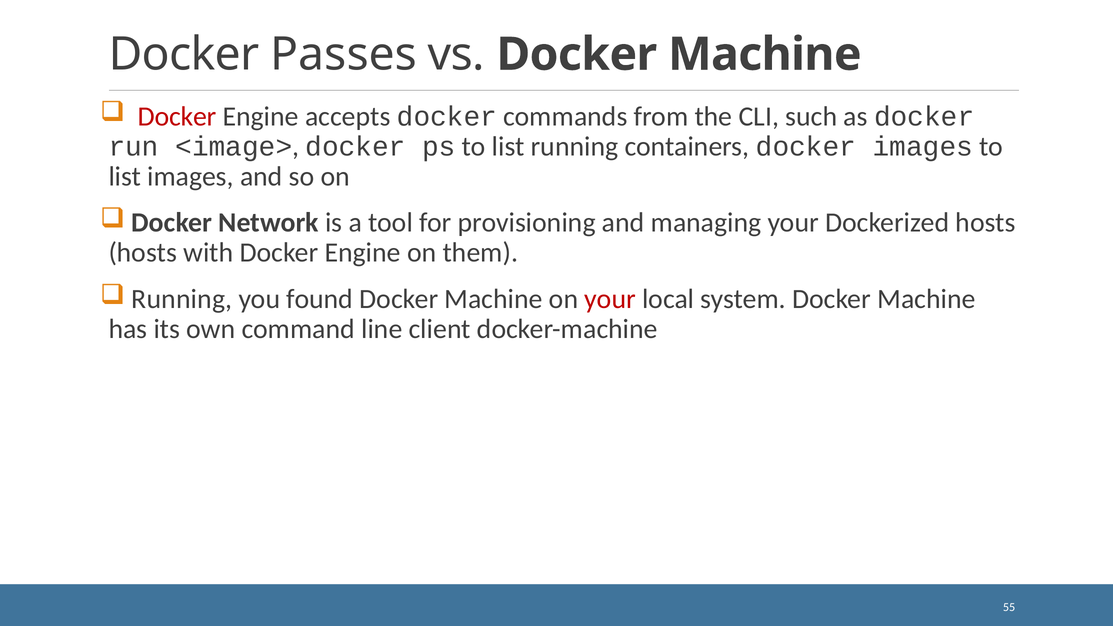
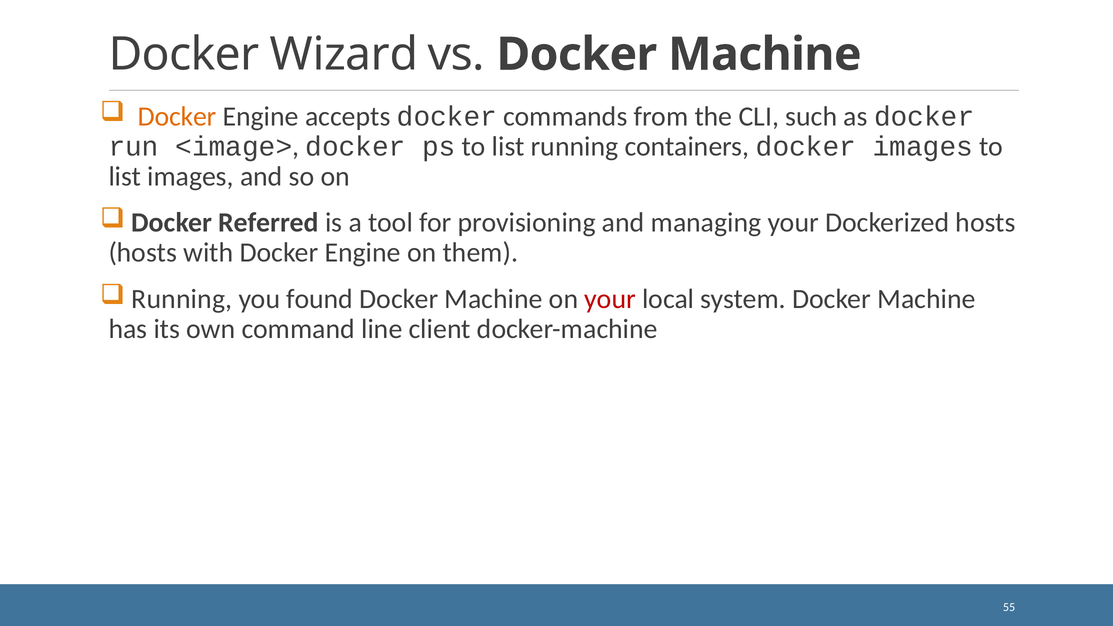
Passes: Passes -> Wizard (344, 55)
Docker colour: red -> orange (177, 116)
Network: Network -> Referred (268, 223)
